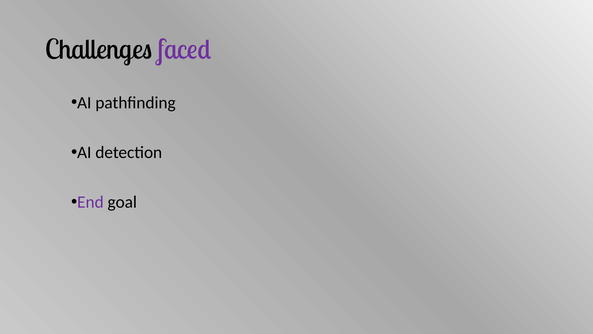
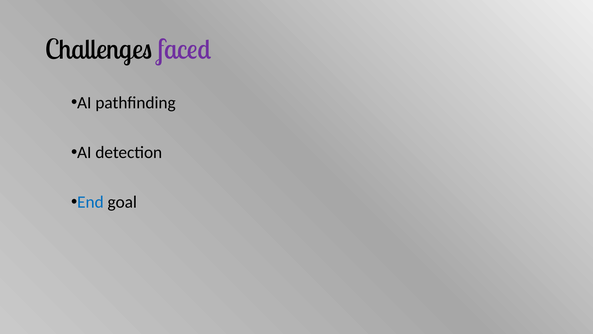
End colour: purple -> blue (90, 202)
